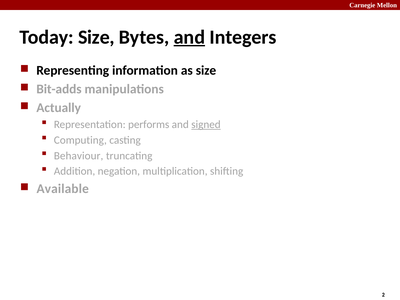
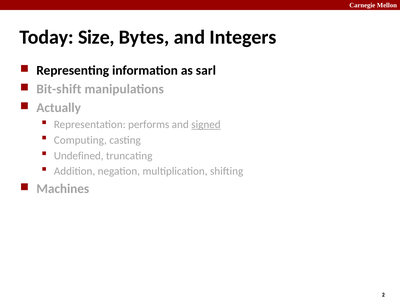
and underline: present -> none (189, 37)
as size: size -> sarl (206, 71)
Bit-adds: Bit-adds -> Bit-shift (59, 89)
Behaviour: Behaviour -> Undefined (79, 156)
Available: Available -> Machines (63, 189)
